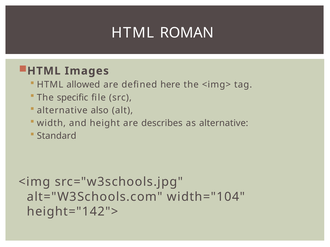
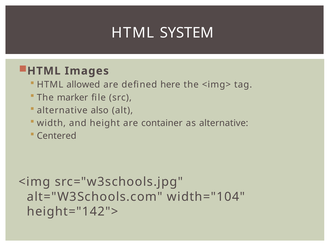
ROMAN: ROMAN -> SYSTEM (187, 33)
specific: specific -> marker (73, 98)
describes: describes -> container (162, 123)
Standard: Standard -> Centered (57, 136)
